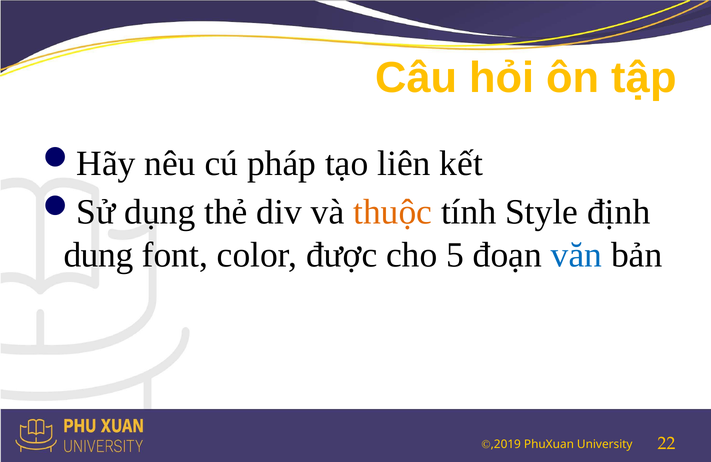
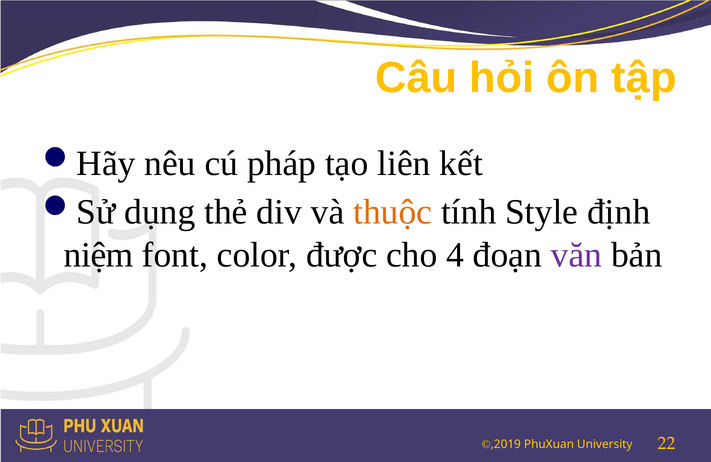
dung: dung -> niệm (99, 255)
5: 5 -> 4 (455, 255)
văn colour: blue -> purple (577, 255)
